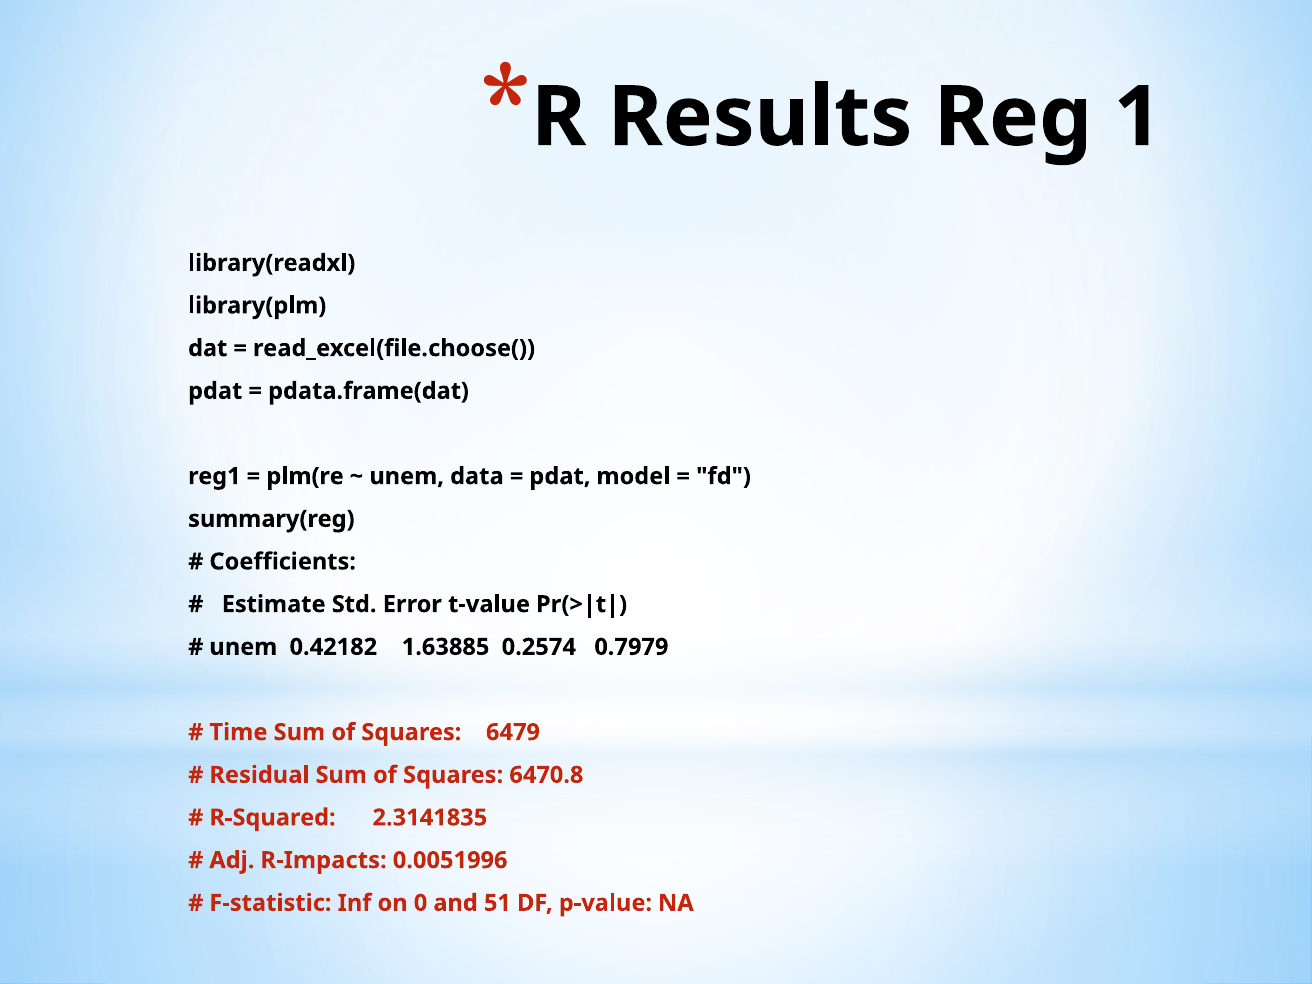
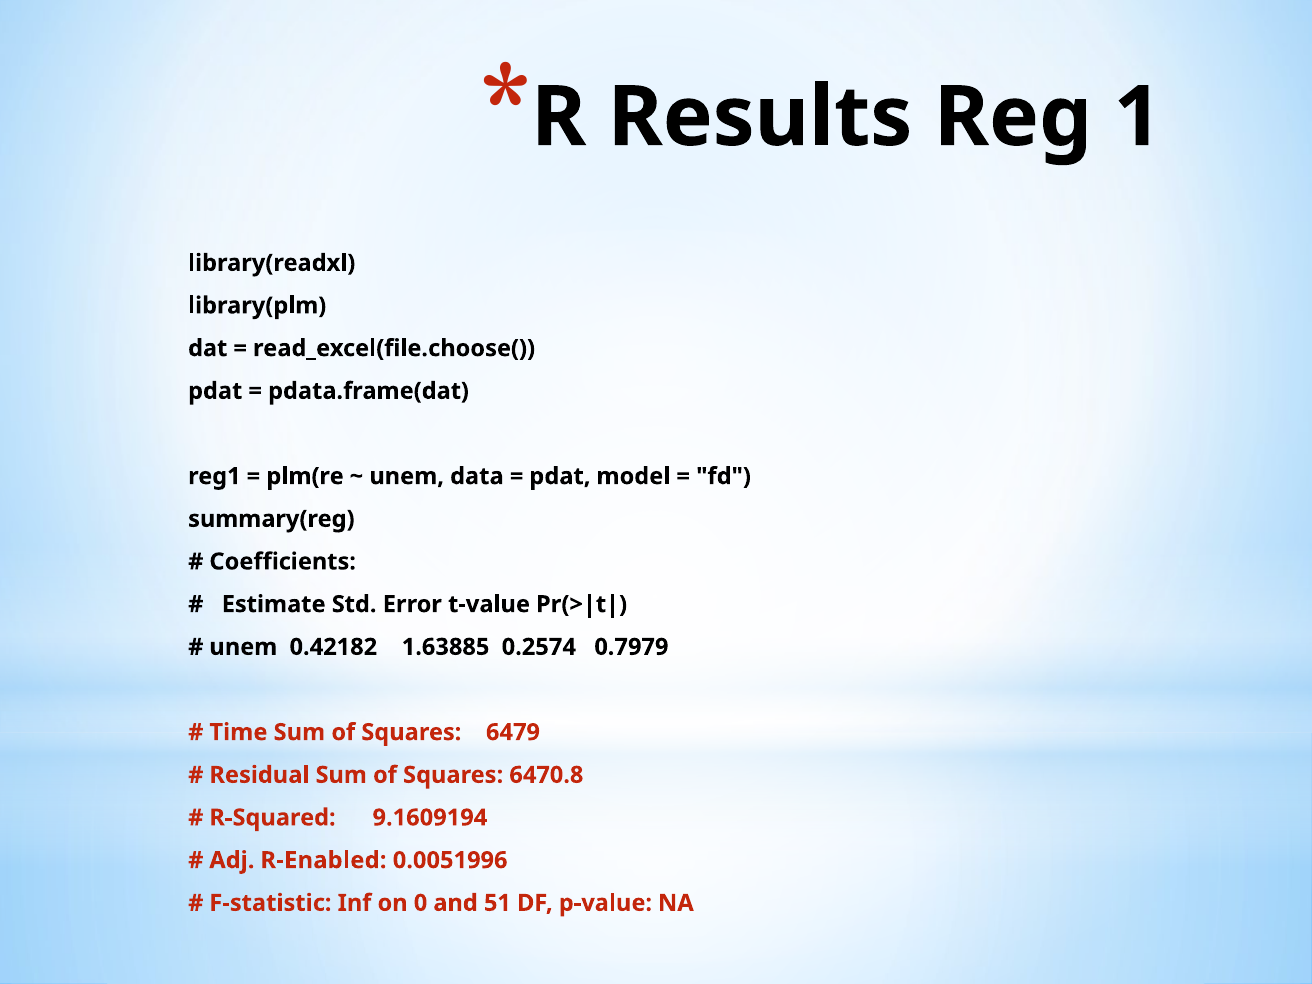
2.3141835: 2.3141835 -> 9.1609194 (430, 818)
R-Impacts: R-Impacts -> R-Enabled (323, 860)
